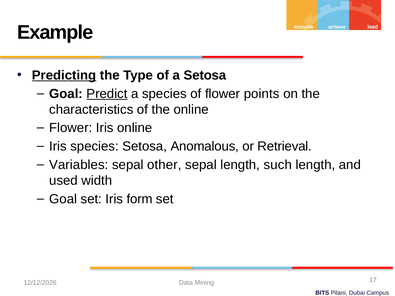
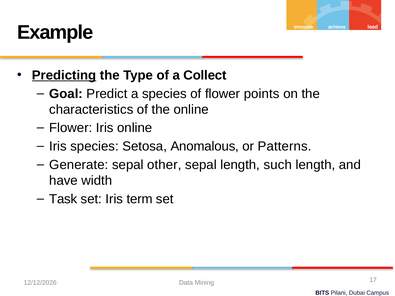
a Setosa: Setosa -> Collect (205, 75)
Predict underline: present -> none (107, 94)
Retrieval: Retrieval -> Patterns (285, 146)
Variables: Variables -> Generate (79, 165)
used: used -> have (63, 181)
Goal: Goal -> Task (63, 199)
form: form -> term (140, 199)
